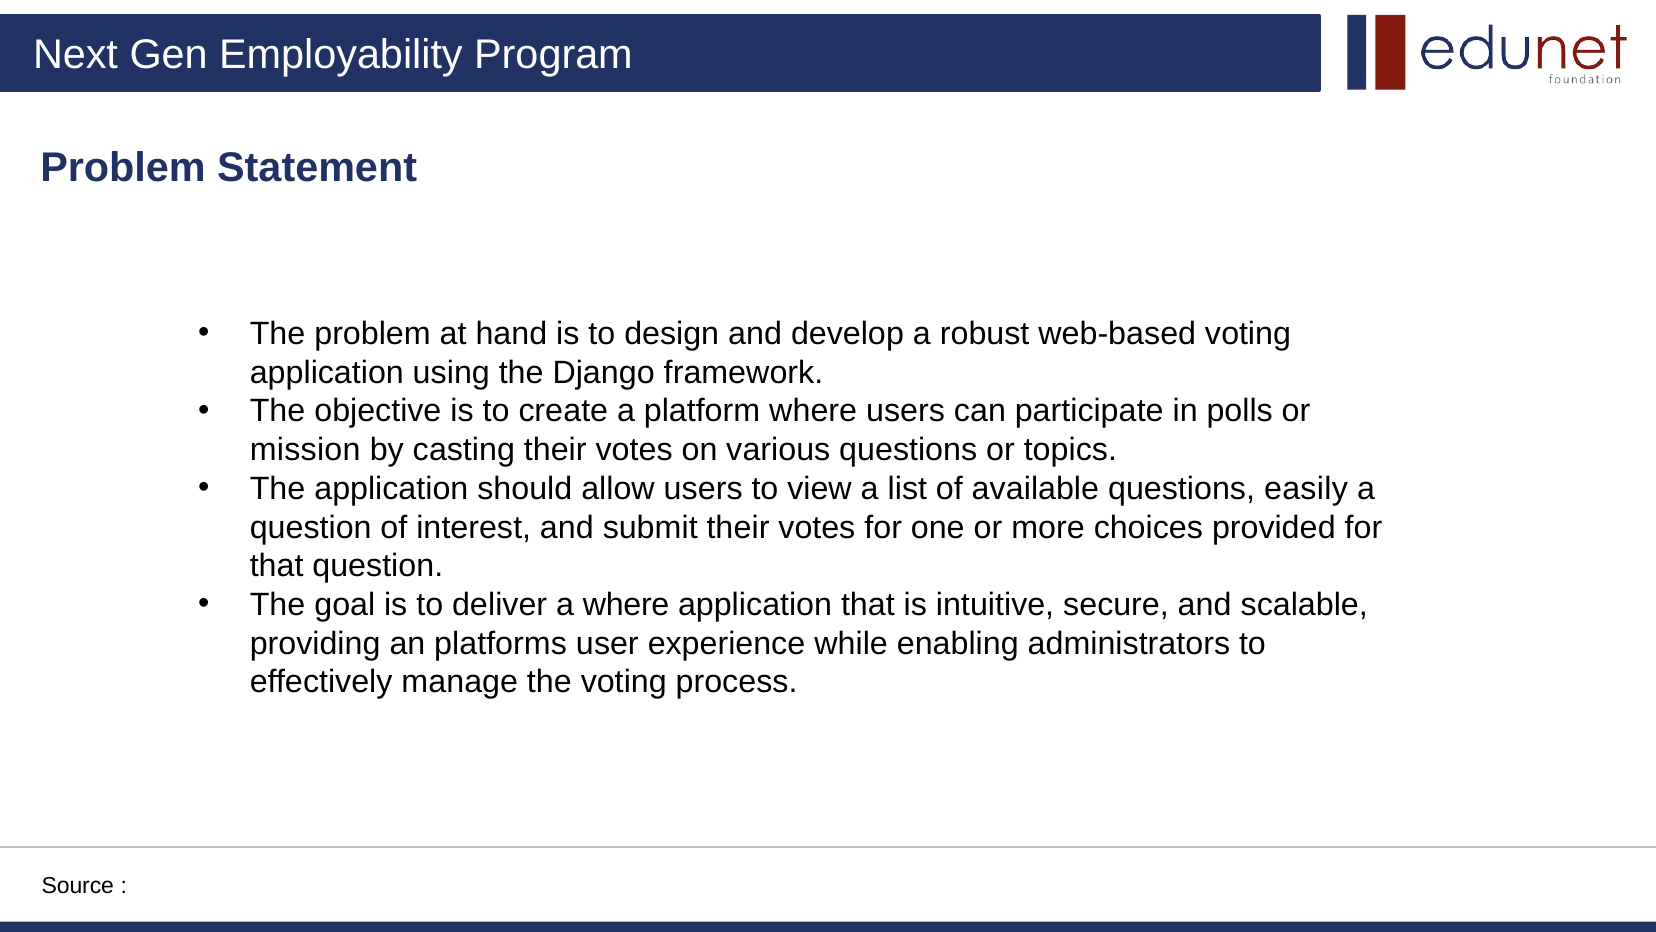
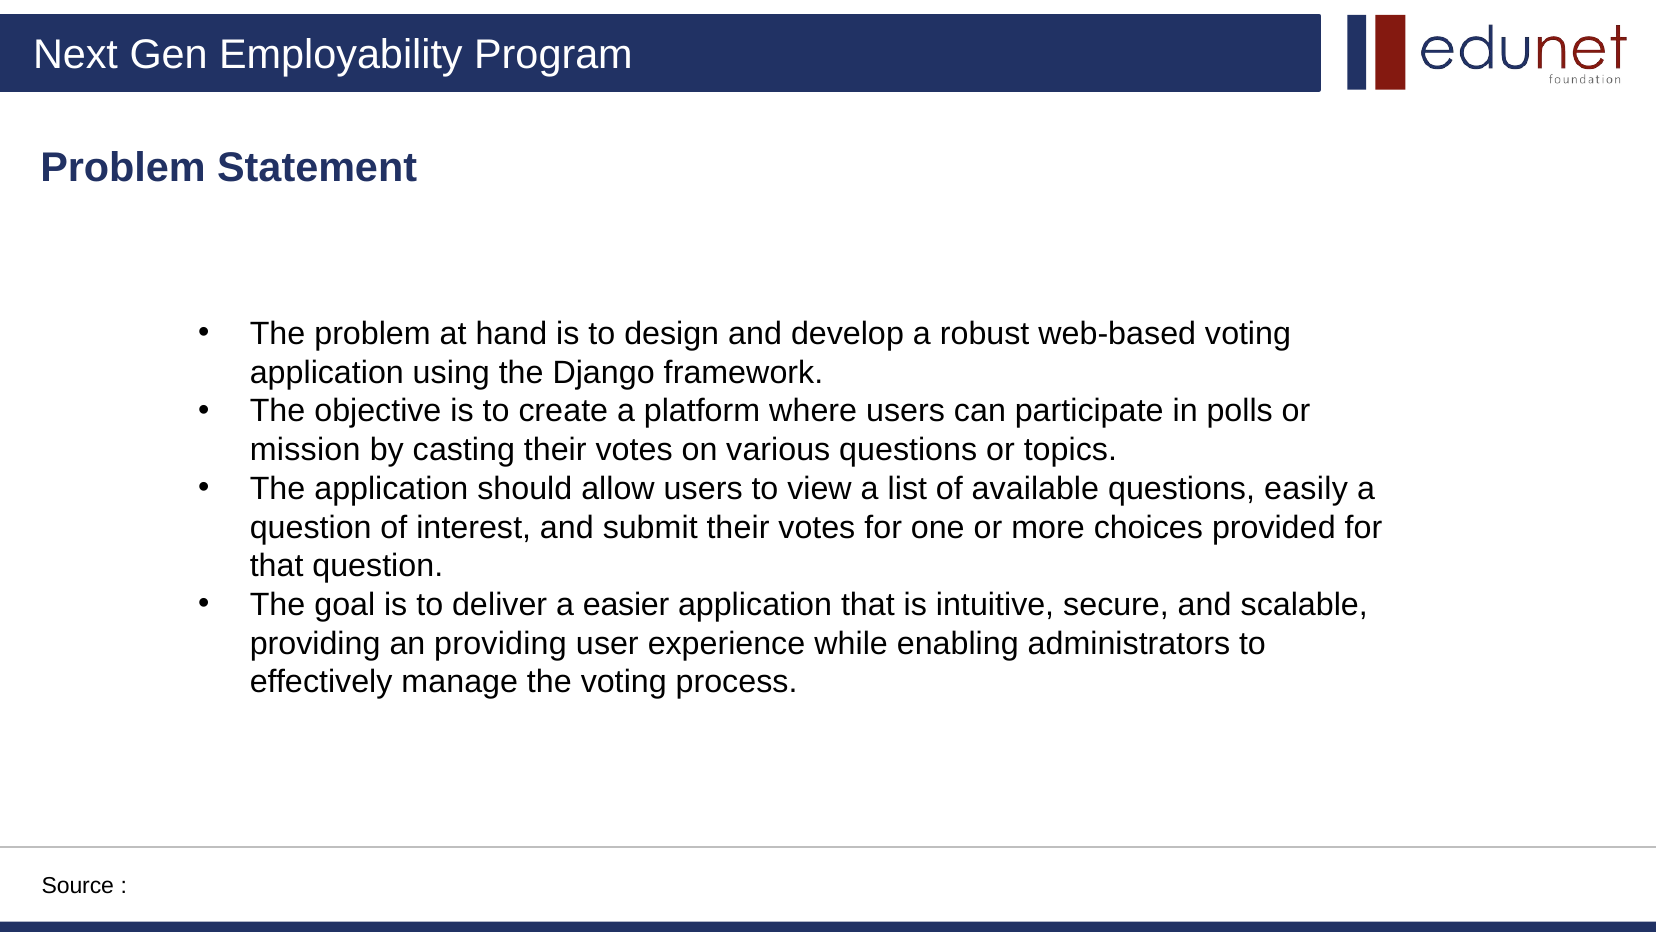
a where: where -> easier (626, 604)
an platforms: platforms -> providing (500, 643)
